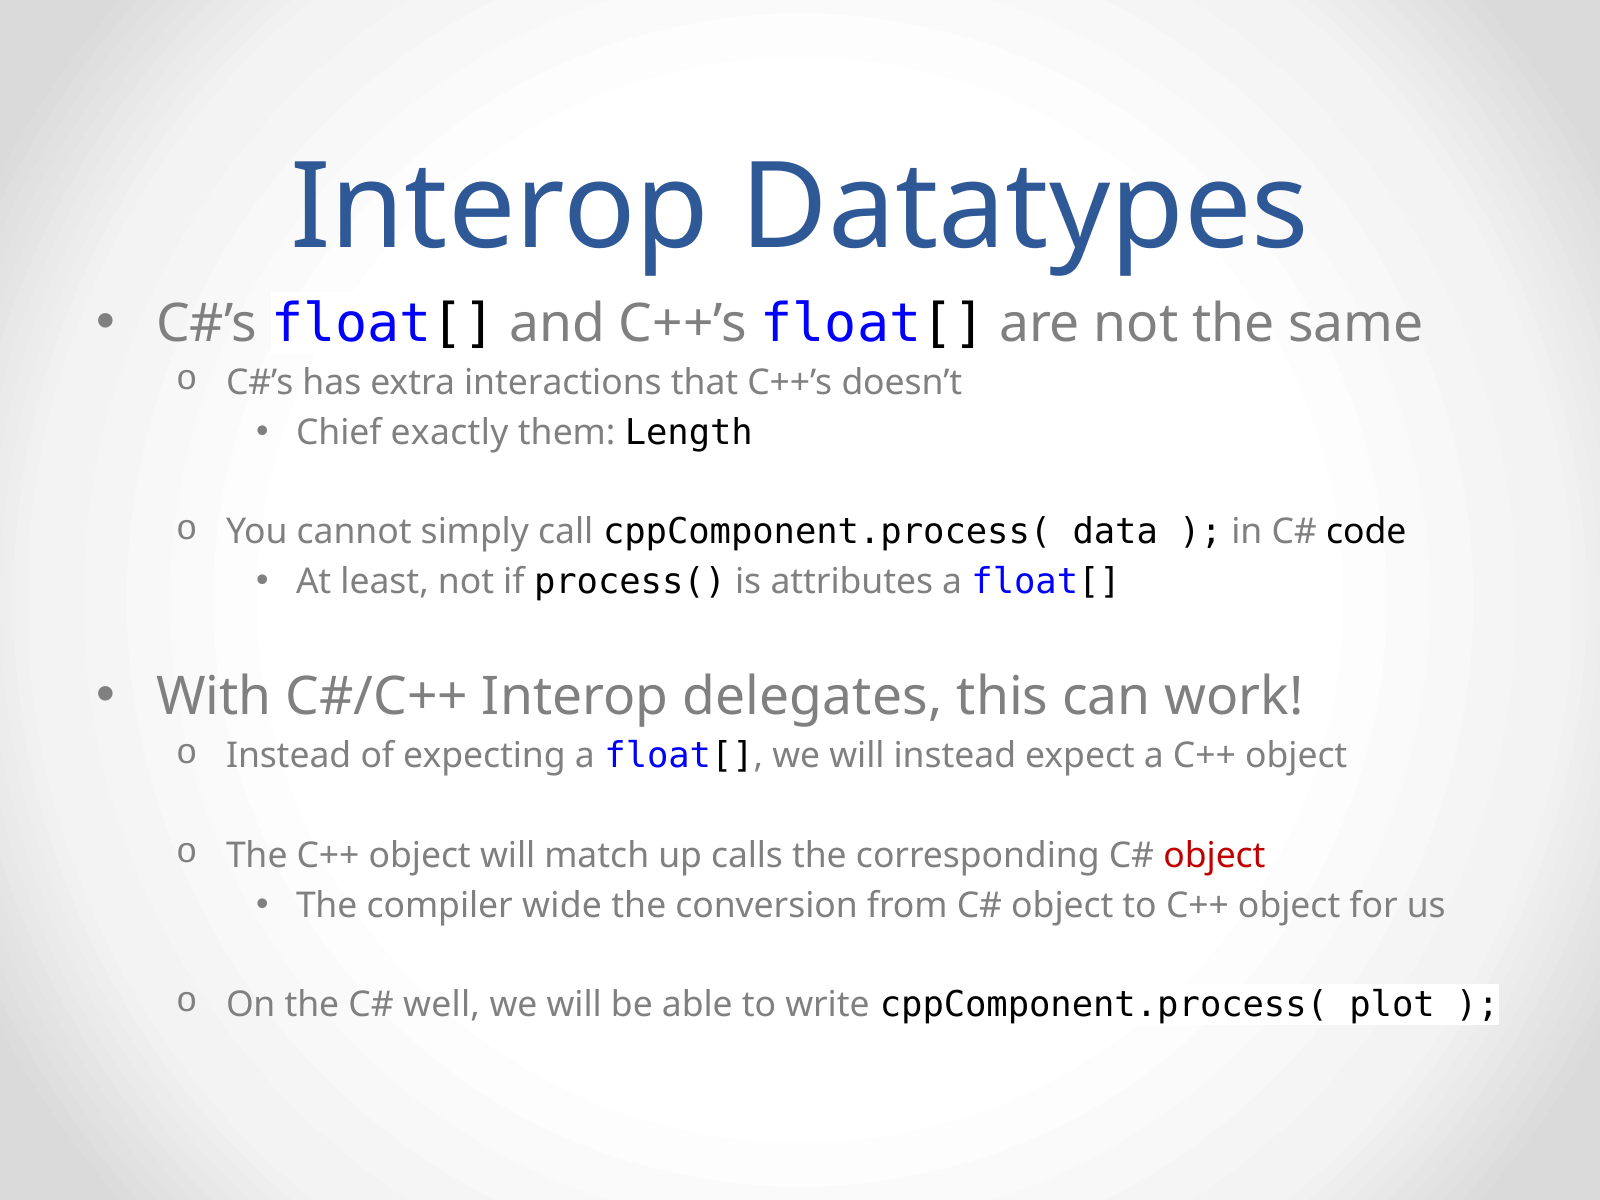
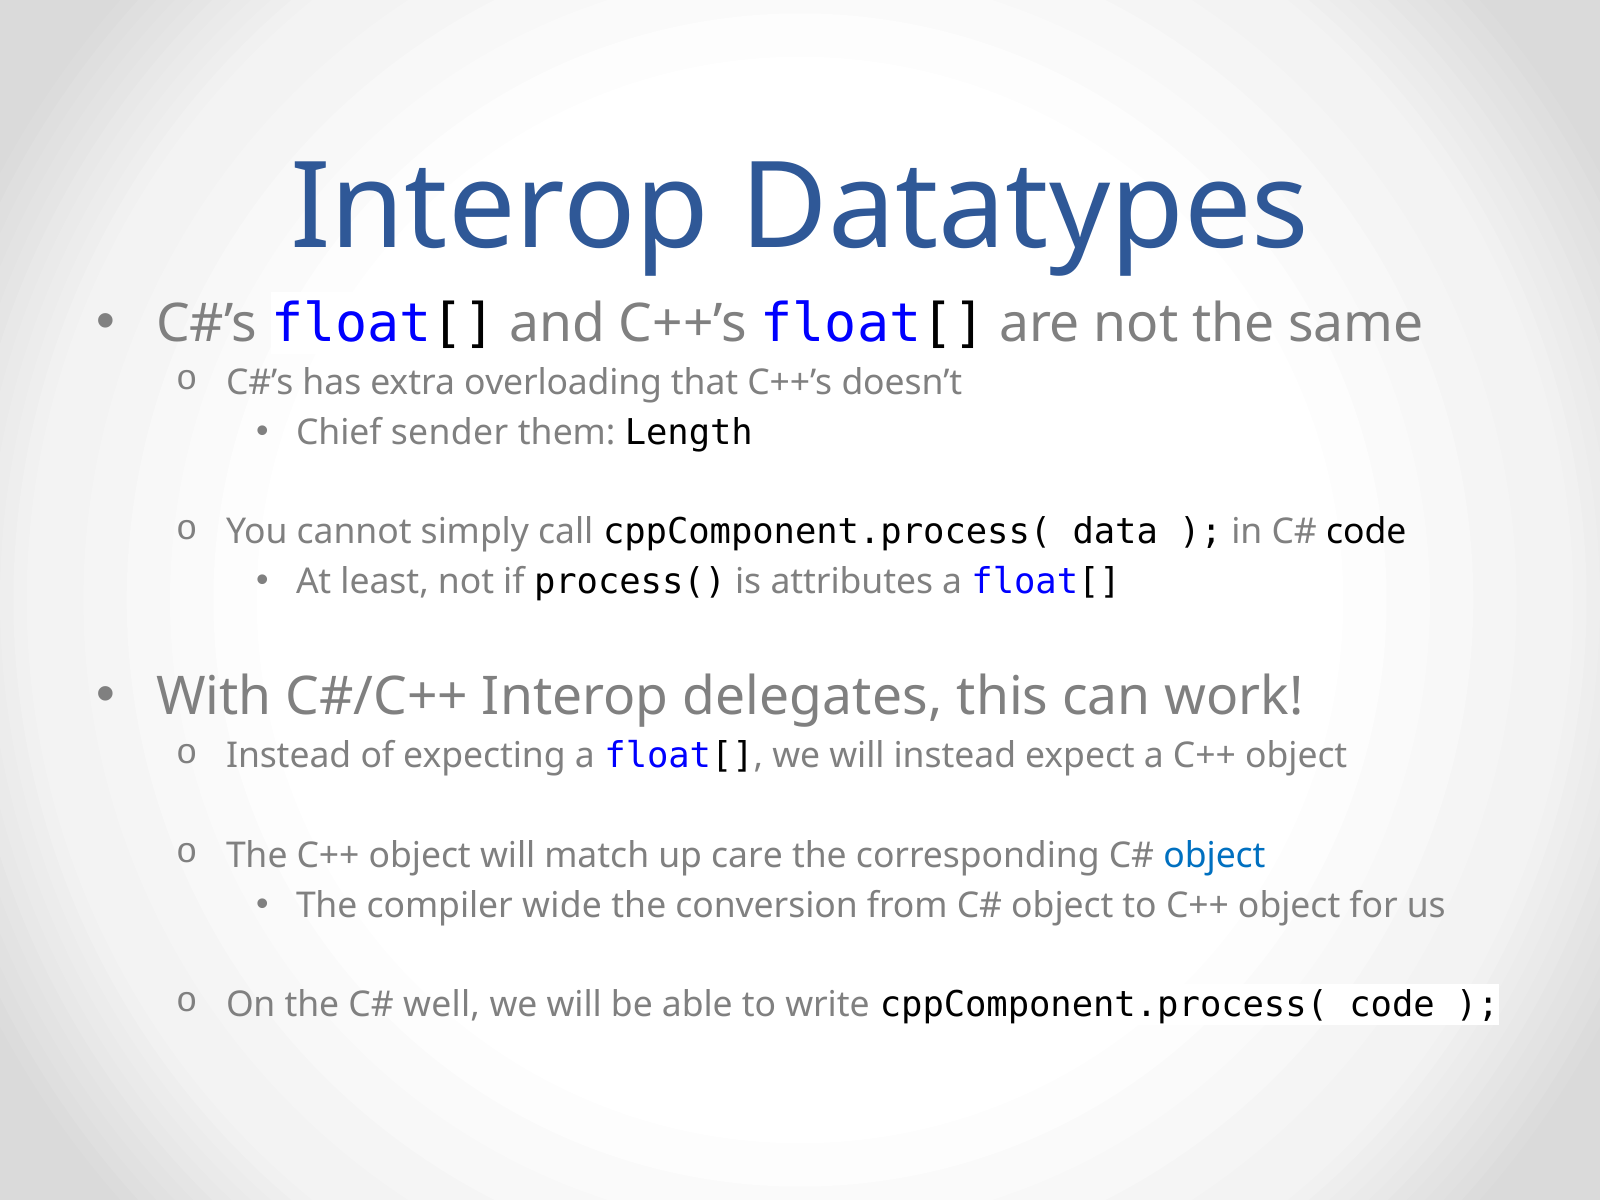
interactions: interactions -> overloading (563, 383)
exactly: exactly -> sender (450, 433)
calls: calls -> care (747, 856)
object colour: red -> blue (1214, 856)
cppComponent.process( plot: plot -> code (1392, 1005)
